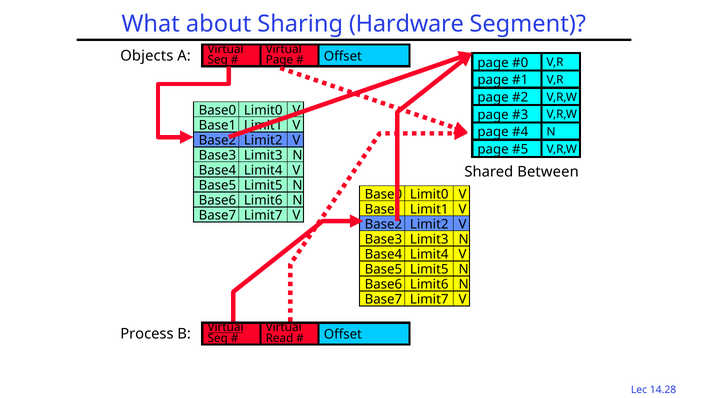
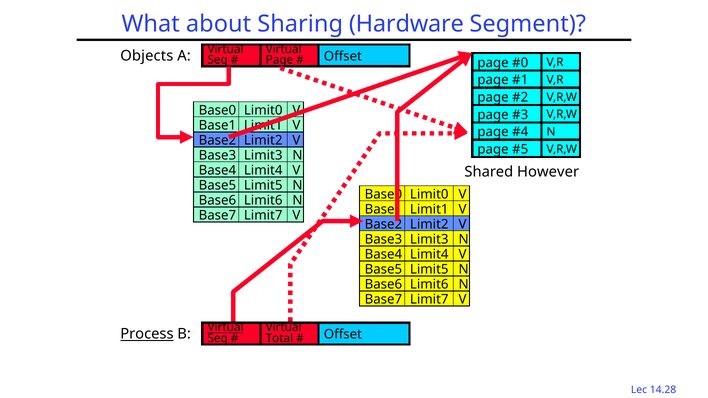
Between: Between -> However (548, 172)
Process underline: none -> present (147, 334)
Read: Read -> Total (279, 338)
